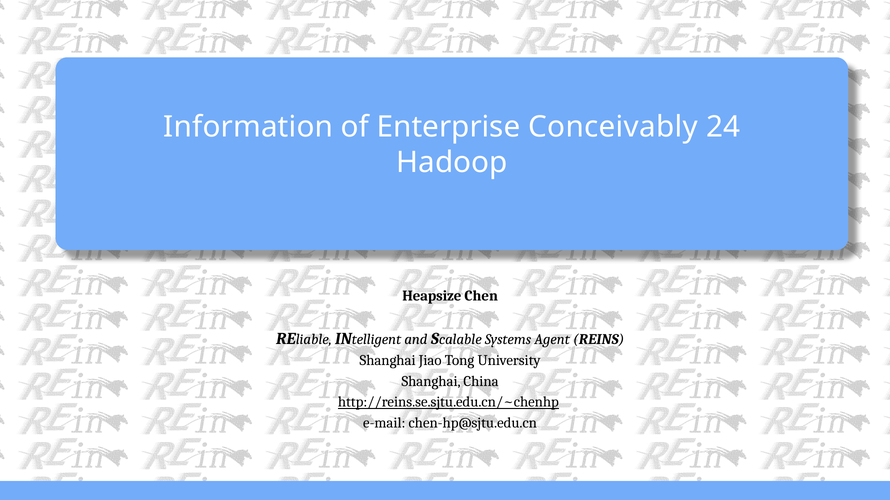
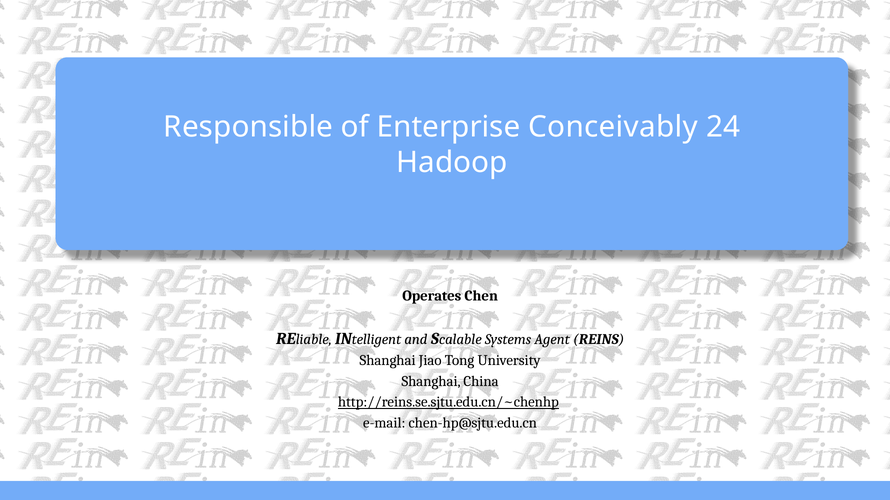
Information: Information -> Responsible (248, 127)
Heapsize: Heapsize -> Operates (432, 296)
